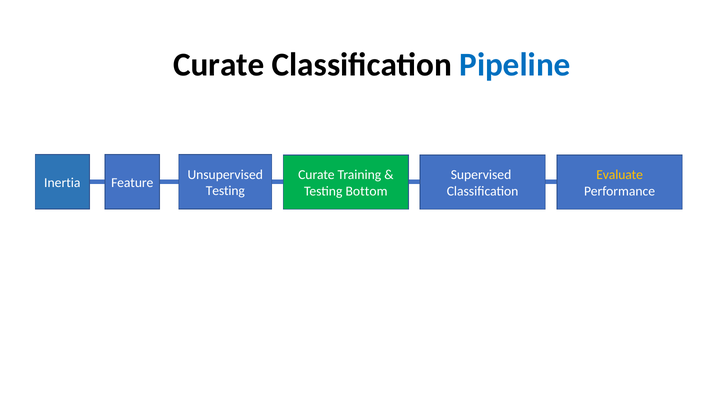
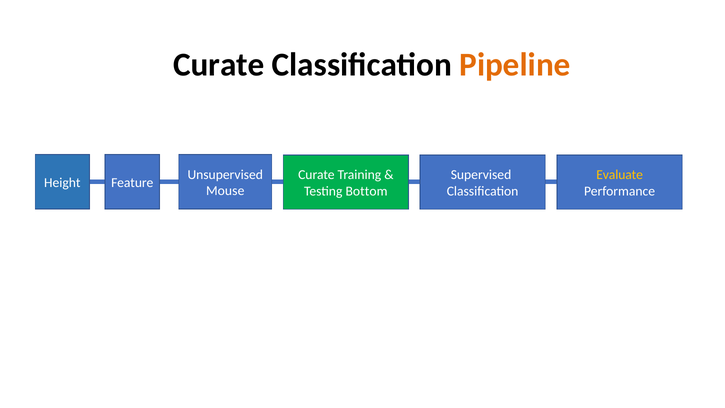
Pipeline colour: blue -> orange (515, 65)
Inertia: Inertia -> Height (62, 183)
Testing: Testing -> Mouse (225, 191)
